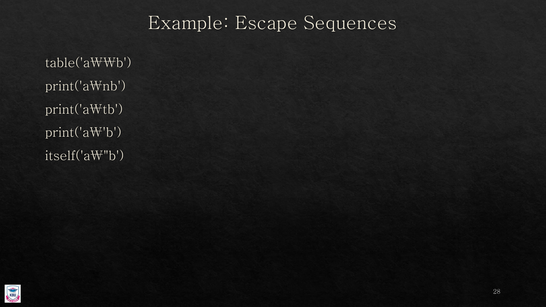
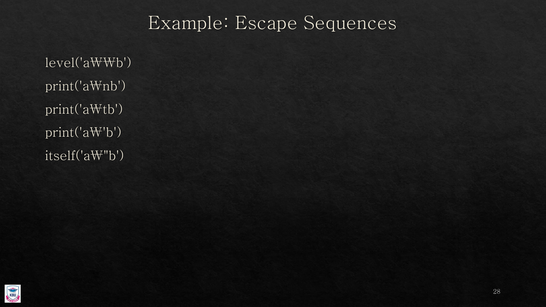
table('a\\b: table('a\\b -> level('a\\b (88, 63)
